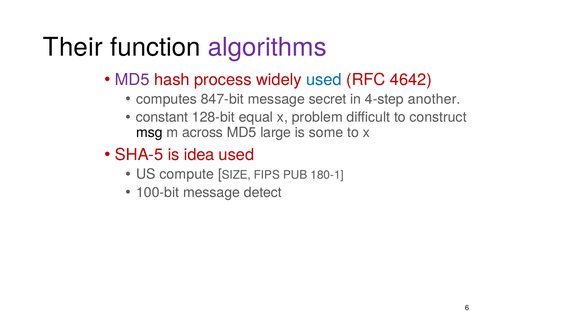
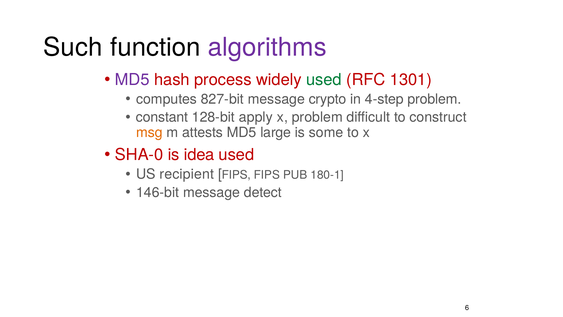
Their: Their -> Such (73, 47)
used colour: blue -> green (324, 80)
4642: 4642 -> 1301 (411, 80)
847-bit: 847-bit -> 827-bit (222, 99)
secret: secret -> crypto (328, 99)
4-step another: another -> problem (434, 99)
equal: equal -> apply (256, 117)
msg colour: black -> orange (149, 132)
across: across -> attests (203, 132)
SHA-5: SHA-5 -> SHA-0 (139, 155)
compute: compute -> recipient (187, 174)
SIZE: SIZE -> FIPS (236, 175)
100-bit: 100-bit -> 146-bit (158, 192)
